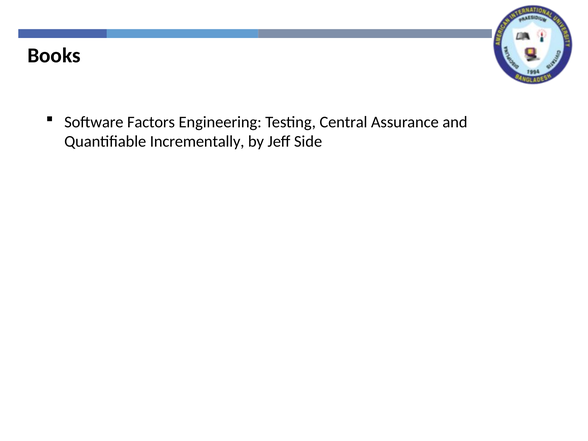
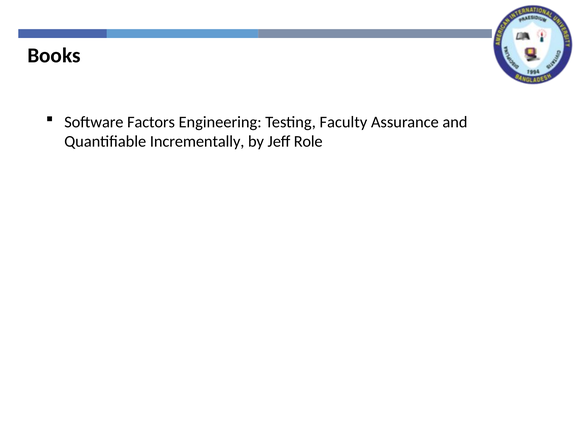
Central: Central -> Faculty (343, 122)
Side: Side -> Role (308, 142)
